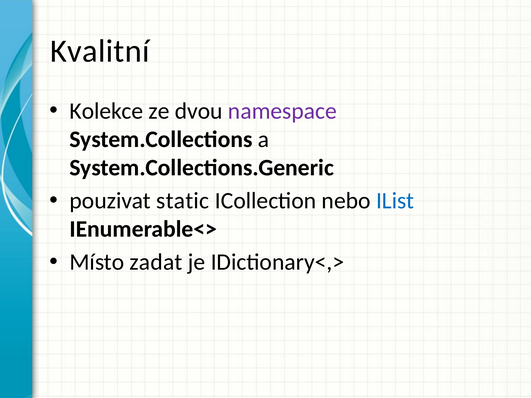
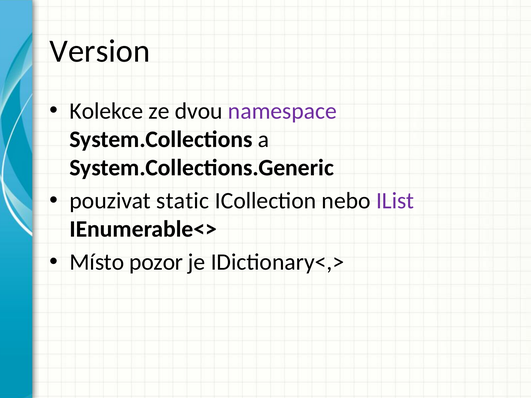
Kvalitní: Kvalitní -> Version (100, 51)
IList colour: blue -> purple (395, 201)
zadat: zadat -> pozor (156, 262)
